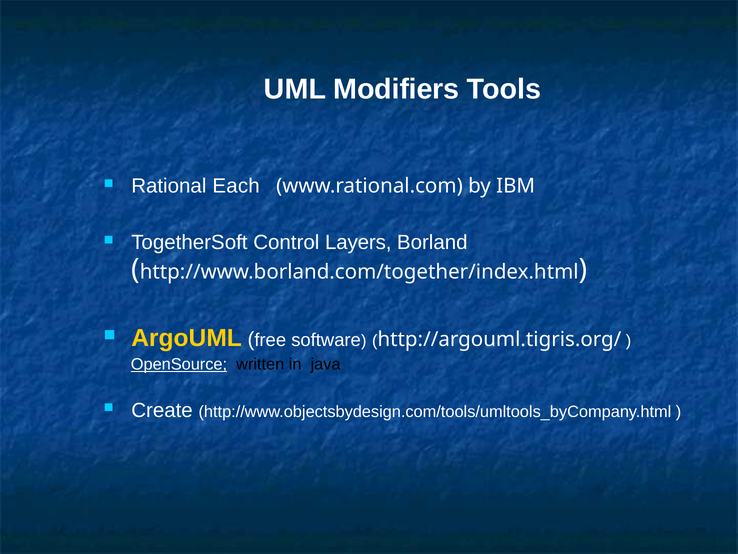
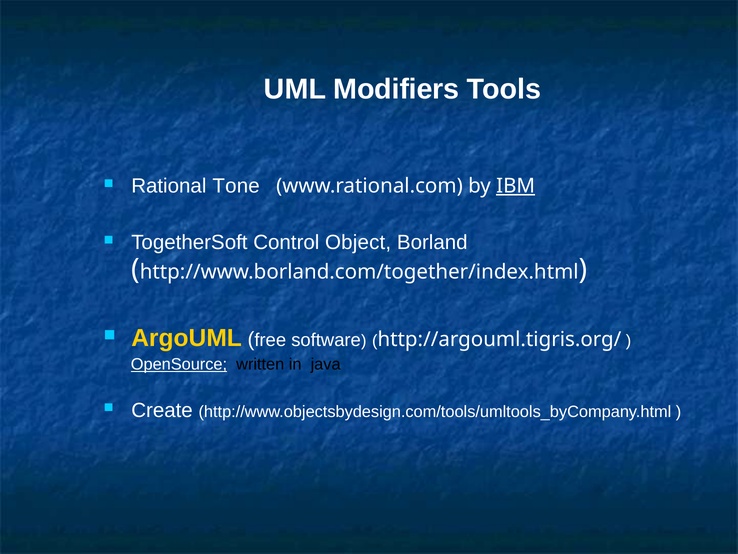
Each: Each -> Tone (236, 186)
IBM underline: none -> present (516, 186)
Layers: Layers -> Object (358, 242)
